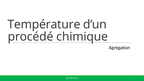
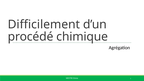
Température: Température -> Difficilement (44, 24)
